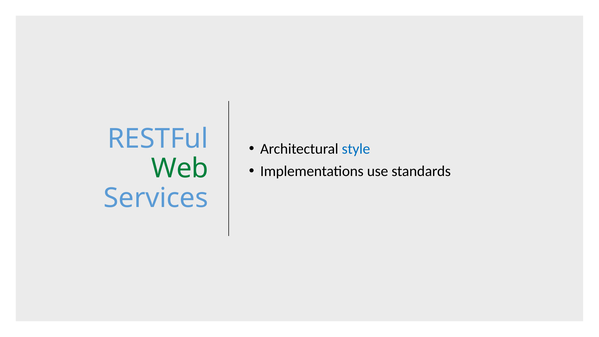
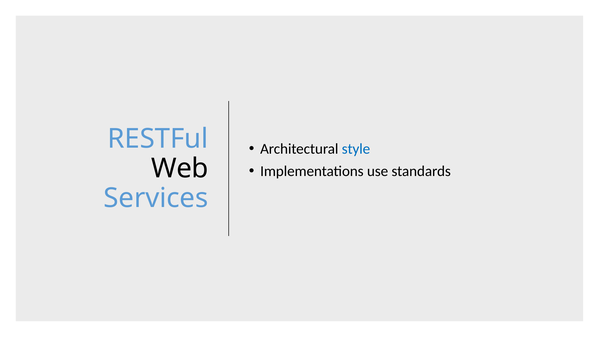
Web colour: green -> black (180, 168)
